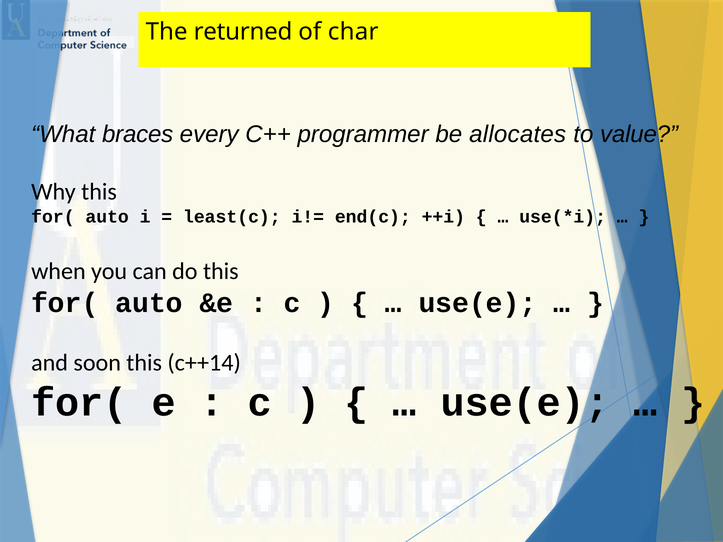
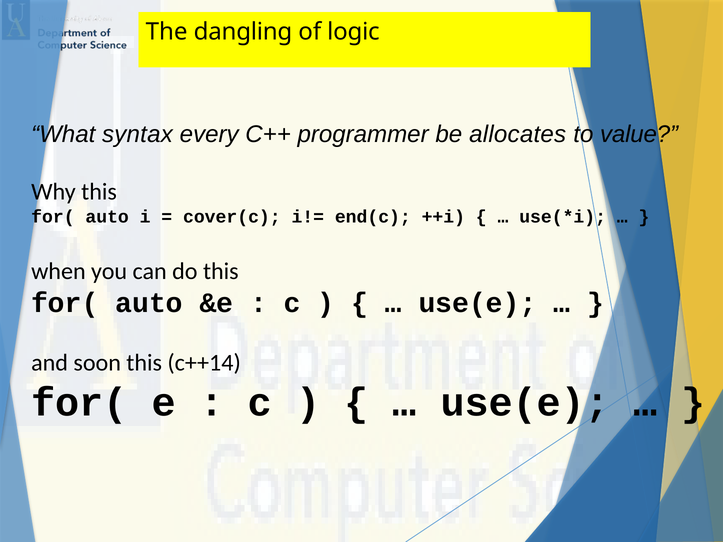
returned: returned -> dangling (243, 32)
char: char -> logic (353, 32)
braces: braces -> syntax (137, 134)
least(c: least(c -> cover(c (232, 217)
